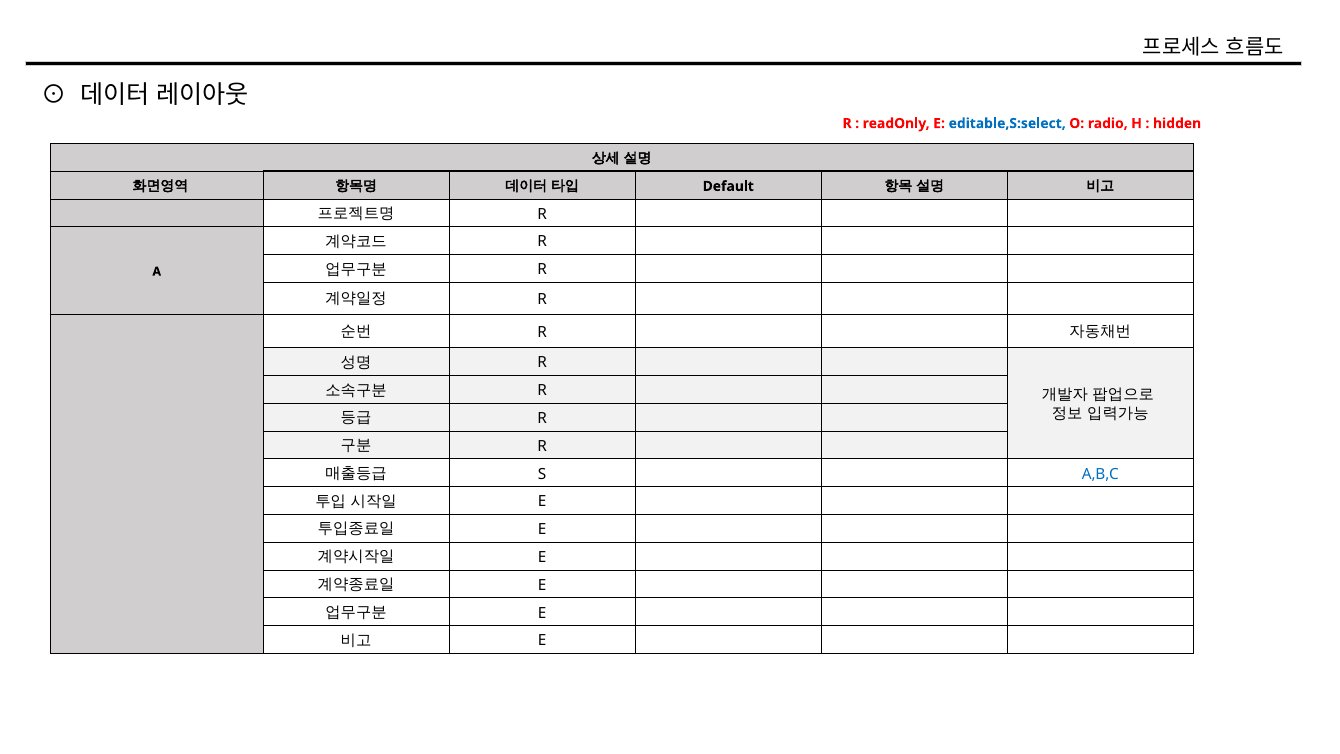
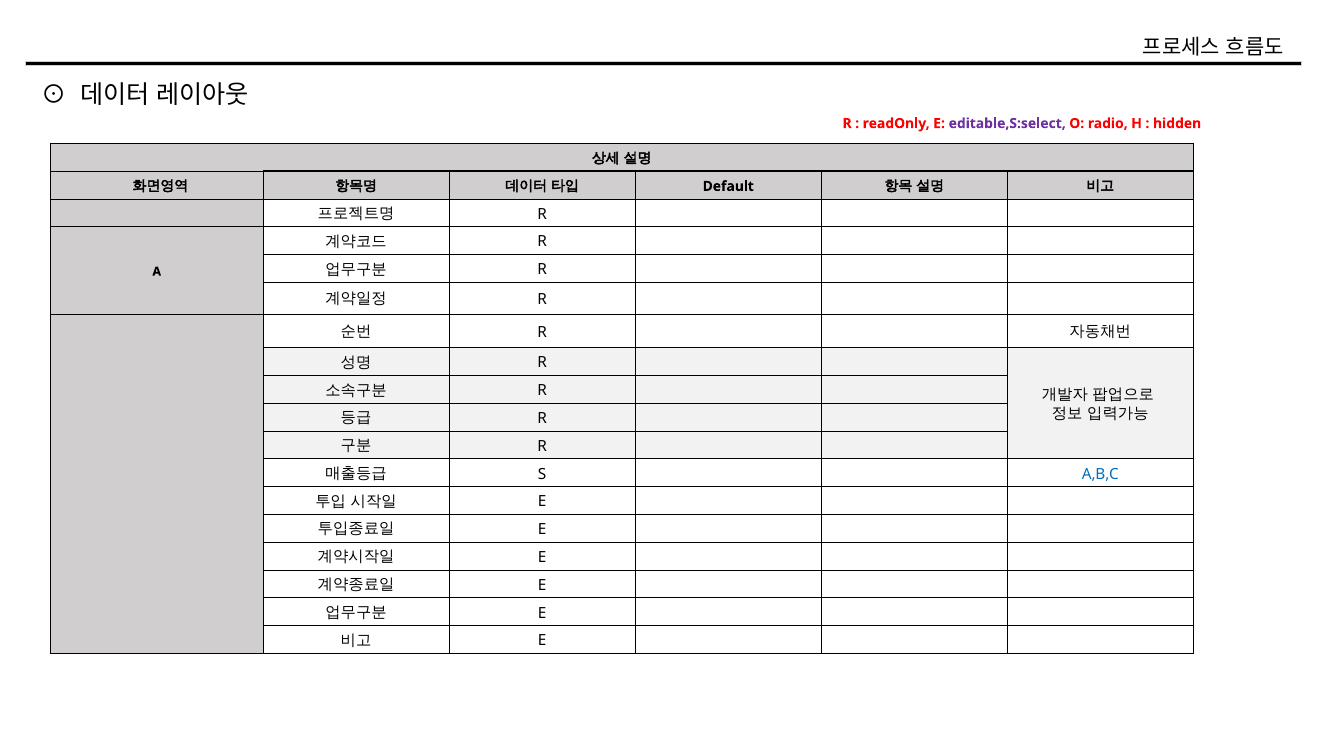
editable,S:select colour: blue -> purple (1007, 123)
